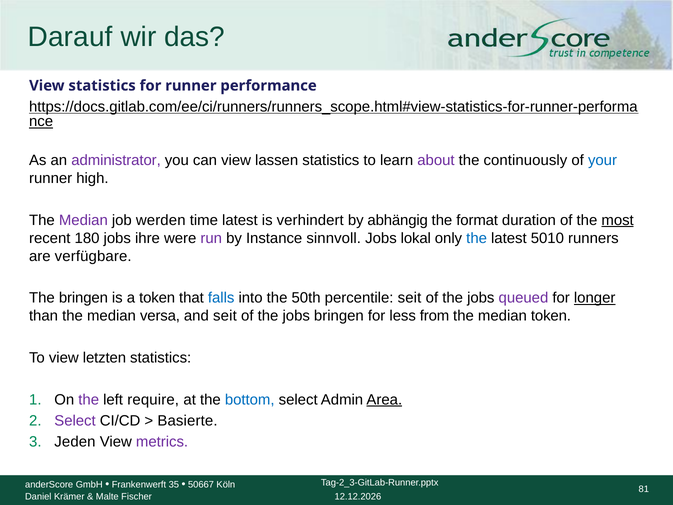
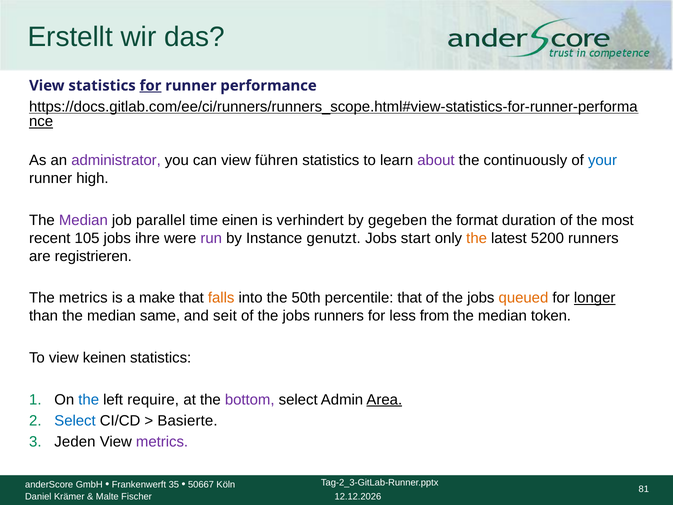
Darauf: Darauf -> Erstellt (70, 37)
for underline: none -> present (150, 86)
lassen: lassen -> führen (277, 160)
werden: werden -> parallel (161, 220)
time latest: latest -> einen (240, 220)
abhängig: abhängig -> gegeben (398, 220)
most underline: present -> none (618, 220)
180: 180 -> 105 (87, 238)
sinnvoll: sinnvoll -> genutzt (334, 238)
lokal: lokal -> start (416, 238)
the colour: blue -> orange (477, 238)
5010: 5010 -> 5200 (547, 238)
verfügbare: verfügbare -> registrieren (93, 256)
The bringen: bringen -> metrics (83, 298)
a token: token -> make (157, 298)
falls colour: blue -> orange (221, 298)
percentile seit: seit -> that (410, 298)
queued colour: purple -> orange (523, 298)
versa: versa -> same (160, 316)
jobs bringen: bringen -> runners (339, 316)
letzten: letzten -> keinen (104, 358)
the colour: purple -> blue (89, 400)
bottom colour: blue -> purple (250, 400)
Select colour: purple -> blue (75, 420)
